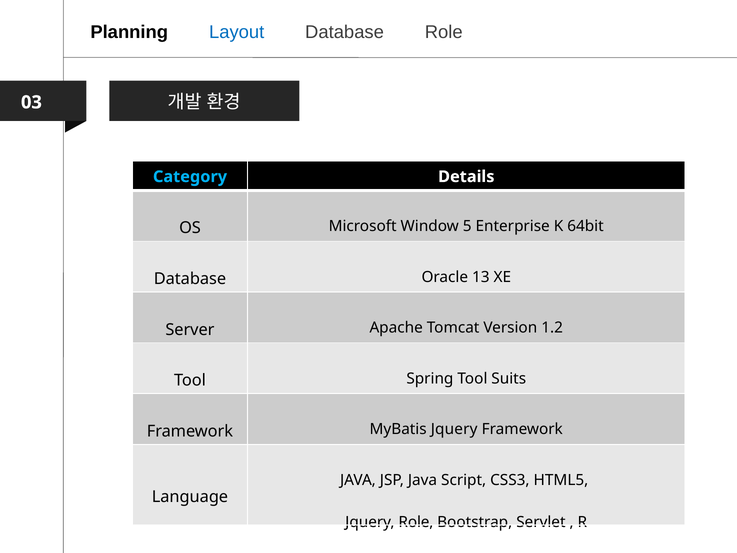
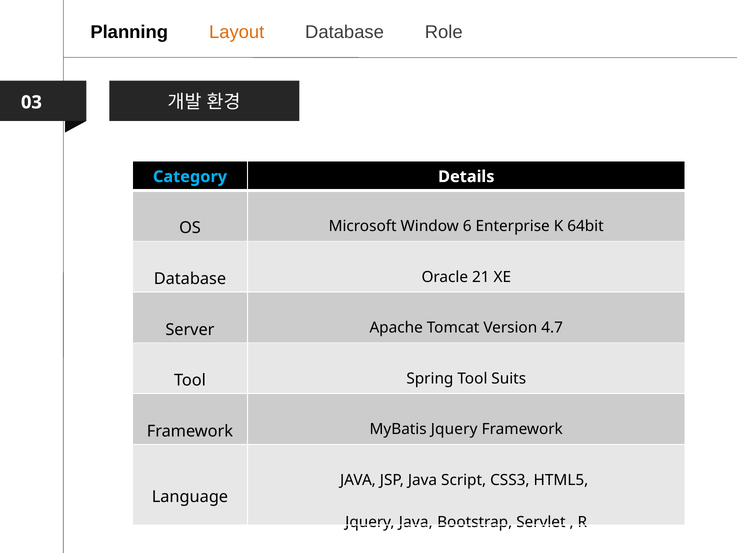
Layout colour: blue -> orange (237, 32)
5: 5 -> 6 (467, 226)
13: 13 -> 21 (481, 277)
1.2: 1.2 -> 4.7 (552, 328)
Jquery Role: Role -> Java (416, 522)
